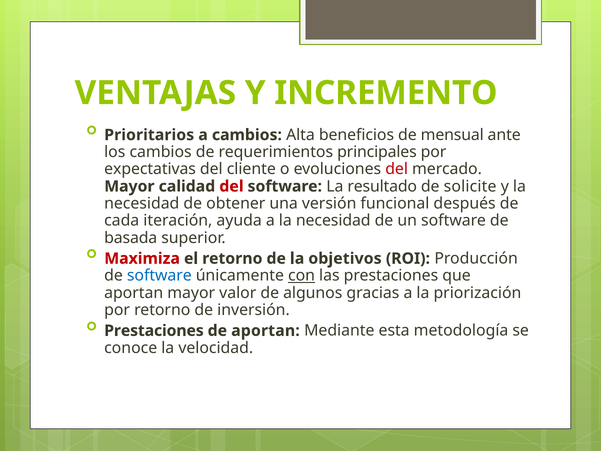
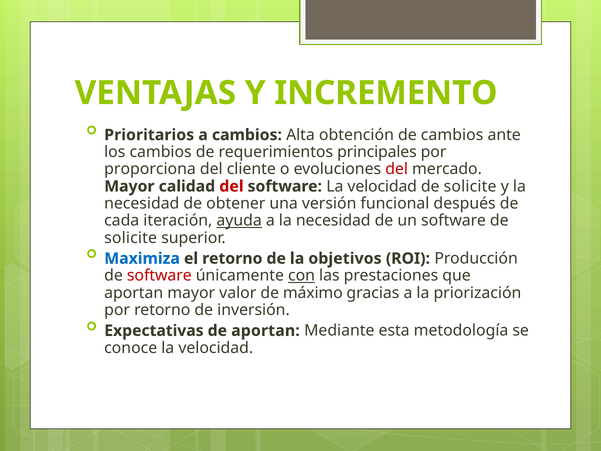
beneficios: beneficios -> obtención (356, 135)
de mensual: mensual -> cambios (452, 135)
expectativas: expectativas -> proporciona (150, 169)
software La resultado: resultado -> velocidad (382, 186)
ayuda underline: none -> present (239, 221)
basada: basada -> solicite (131, 238)
Maximiza colour: red -> blue (142, 258)
software colour: blue -> red (159, 276)
algunos: algunos -> máximo (313, 293)
Prestaciones: Prestaciones -> Expectativas (154, 331)
